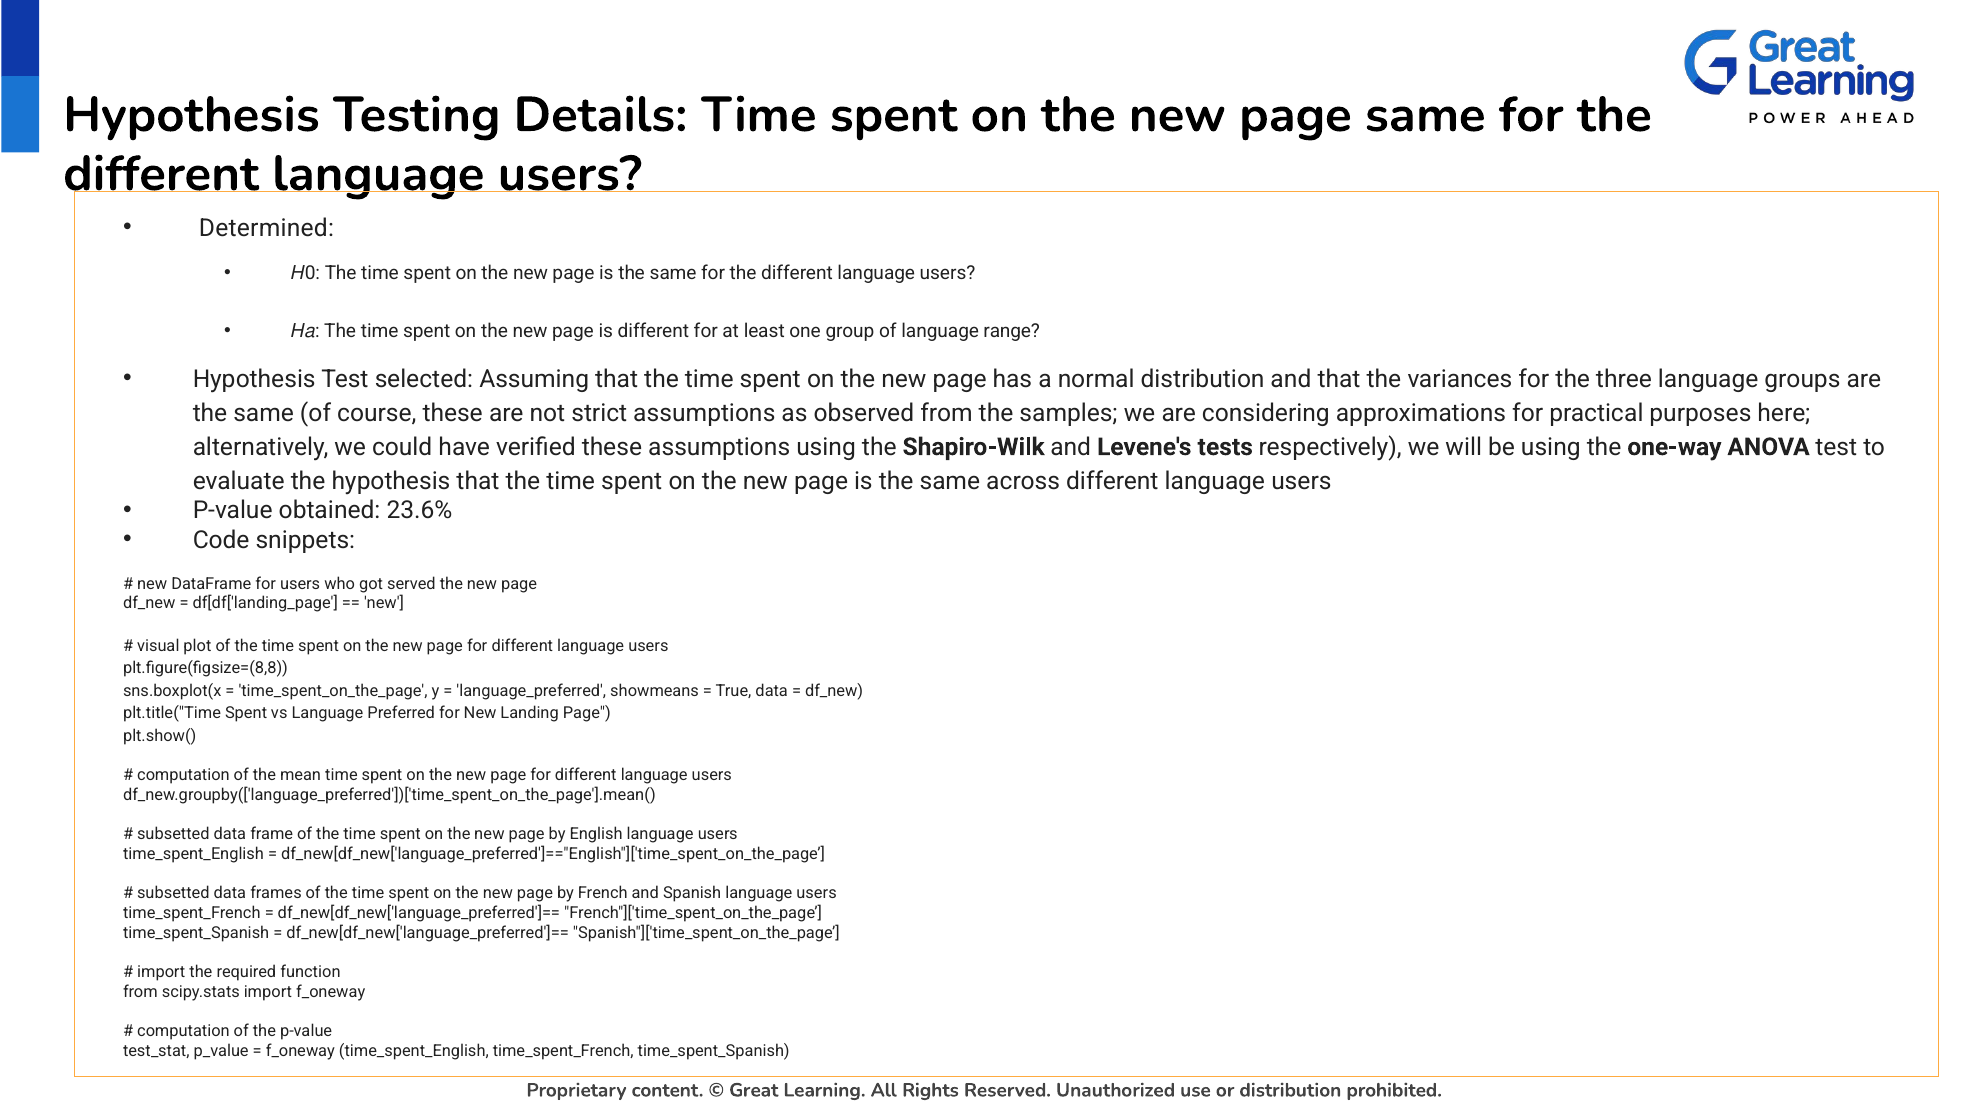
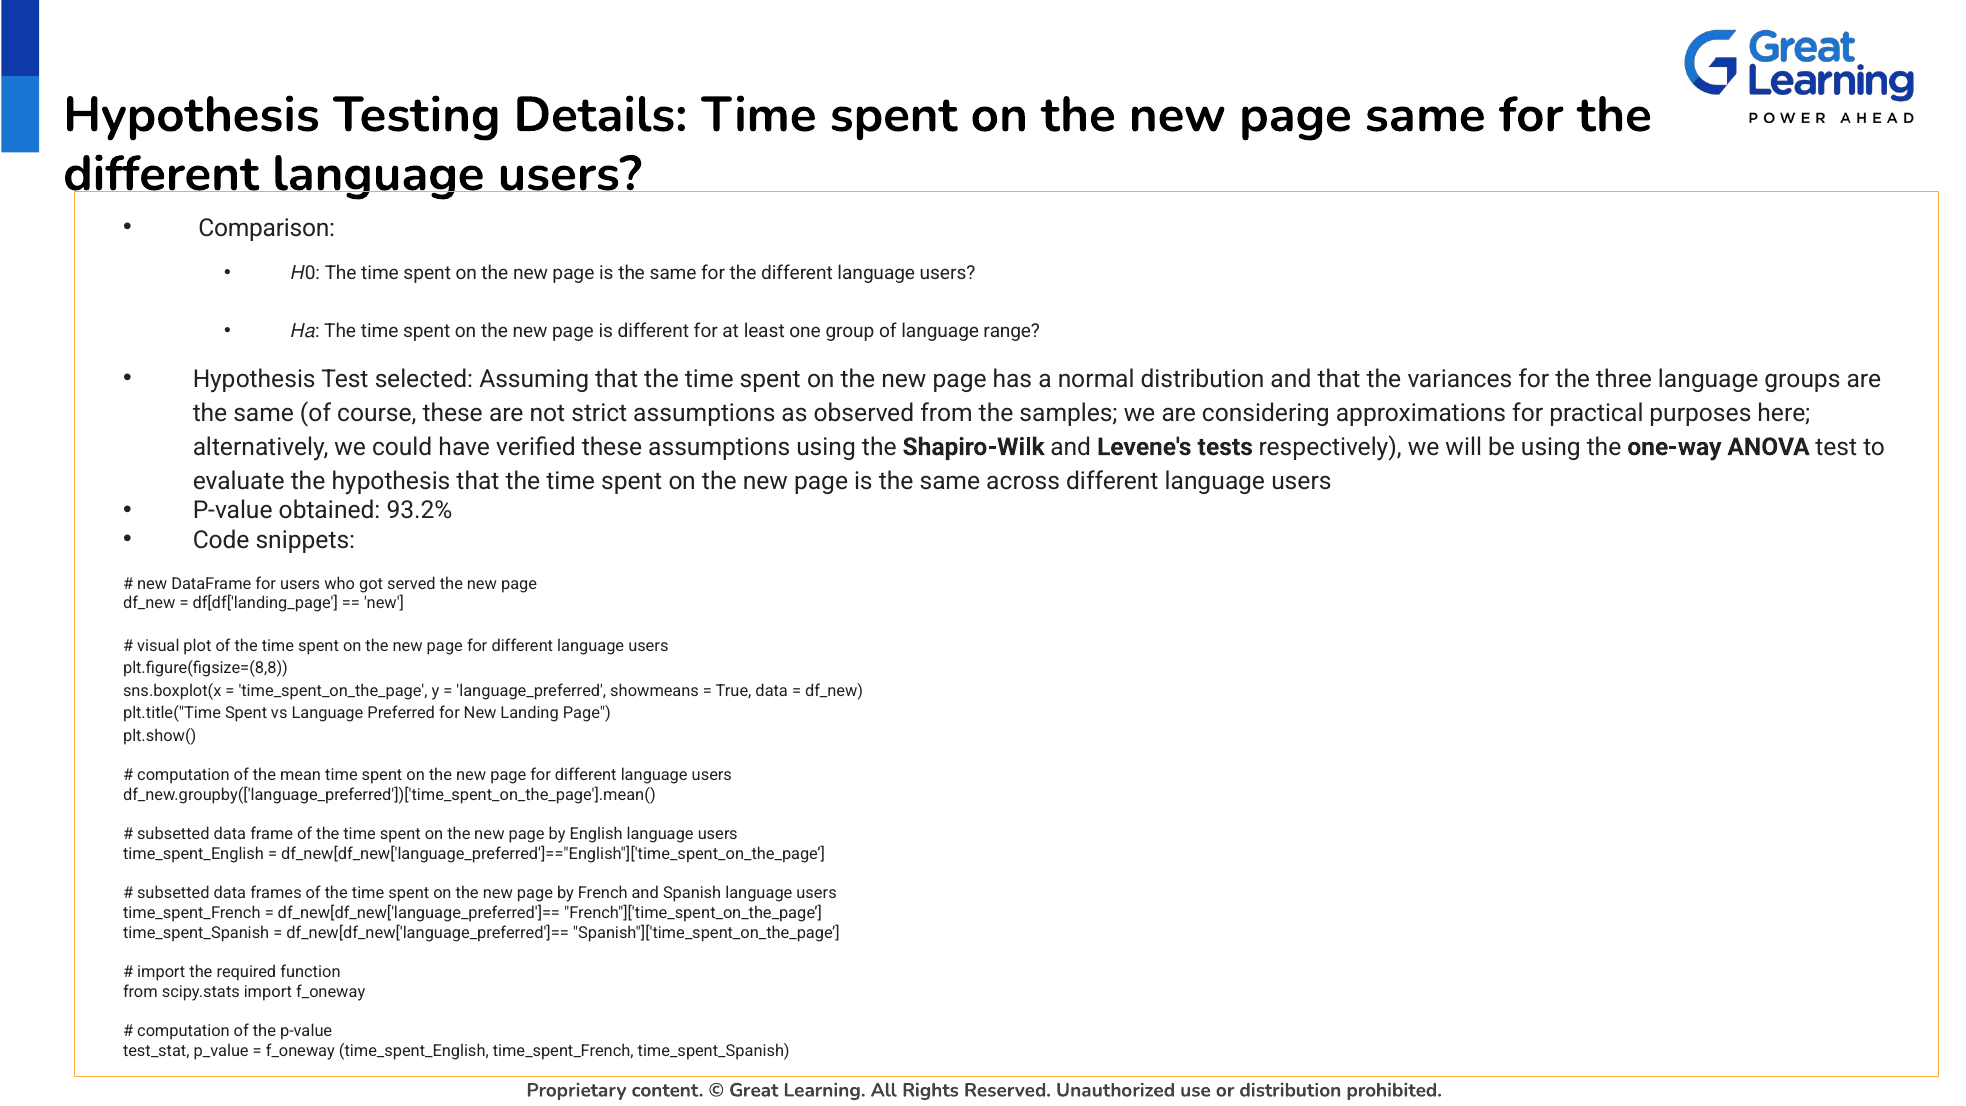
Determined: Determined -> Comparison (267, 228)
23.6%: 23.6% -> 93.2% (420, 510)
